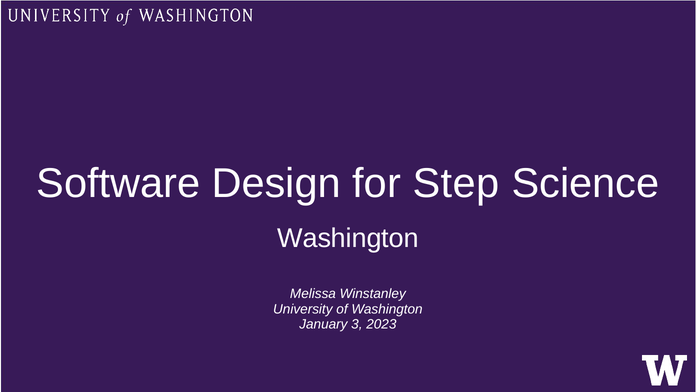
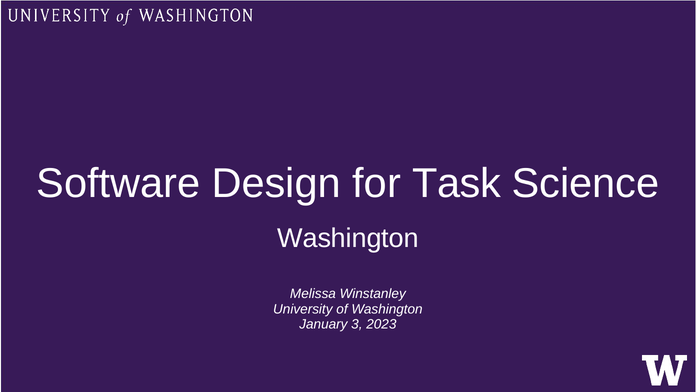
Step: Step -> Task (456, 183)
